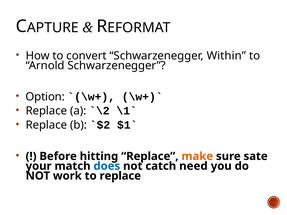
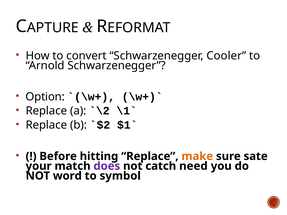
Within: Within -> Cooler (226, 56)
does colour: blue -> purple (107, 166)
work: work -> word (67, 176)
to replace: replace -> symbol (120, 176)
